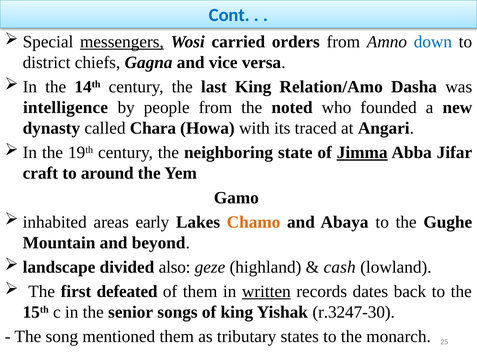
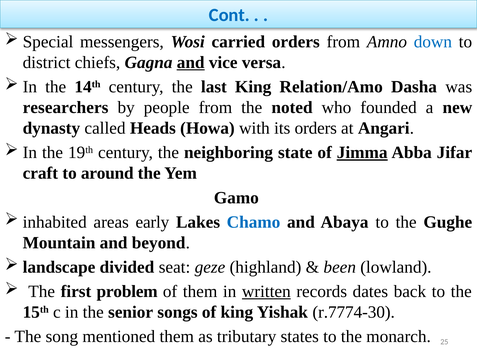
messengers underline: present -> none (122, 42)
and underline: none -> present (191, 62)
intelligence: intelligence -> researchers (66, 107)
Chara: Chara -> Heads (153, 128)
its traced: traced -> orders (316, 128)
Chamo colour: orange -> blue (254, 222)
also: also -> seat (175, 267)
cash: cash -> been (340, 267)
defeated: defeated -> problem (127, 291)
r.3247-30: r.3247-30 -> r.7774-30 (354, 312)
